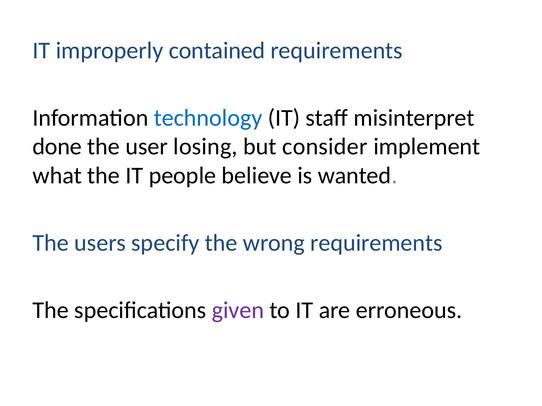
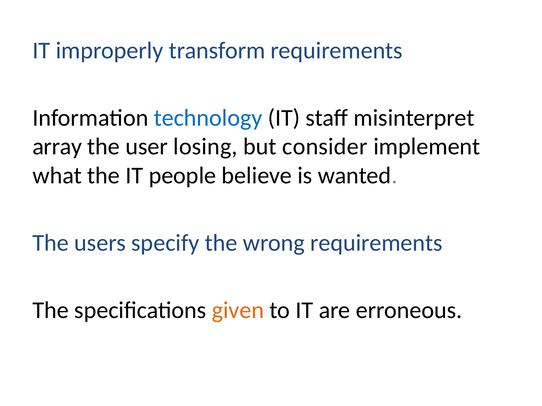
contained: contained -> transform (217, 50)
done: done -> array (57, 147)
given colour: purple -> orange (238, 311)
